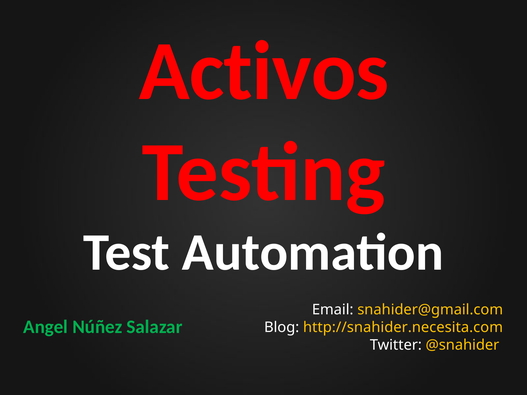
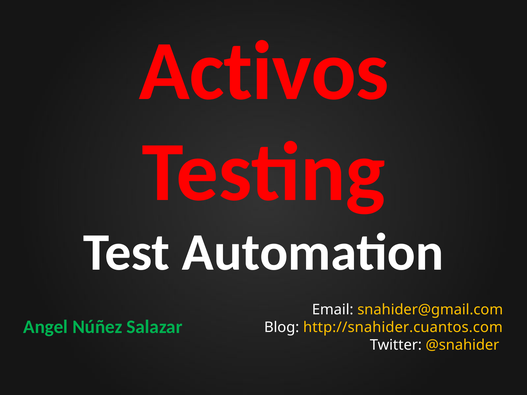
http://snahider.necesita.com: http://snahider.necesita.com -> http://snahider.cuantos.com (403, 327)
